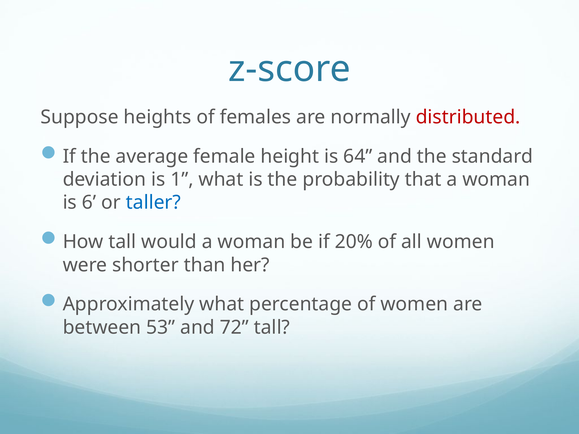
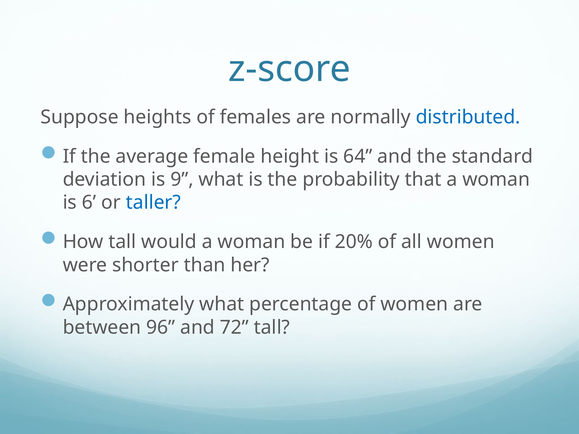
distributed colour: red -> blue (468, 117)
1: 1 -> 9 (182, 180)
53: 53 -> 96 (161, 328)
